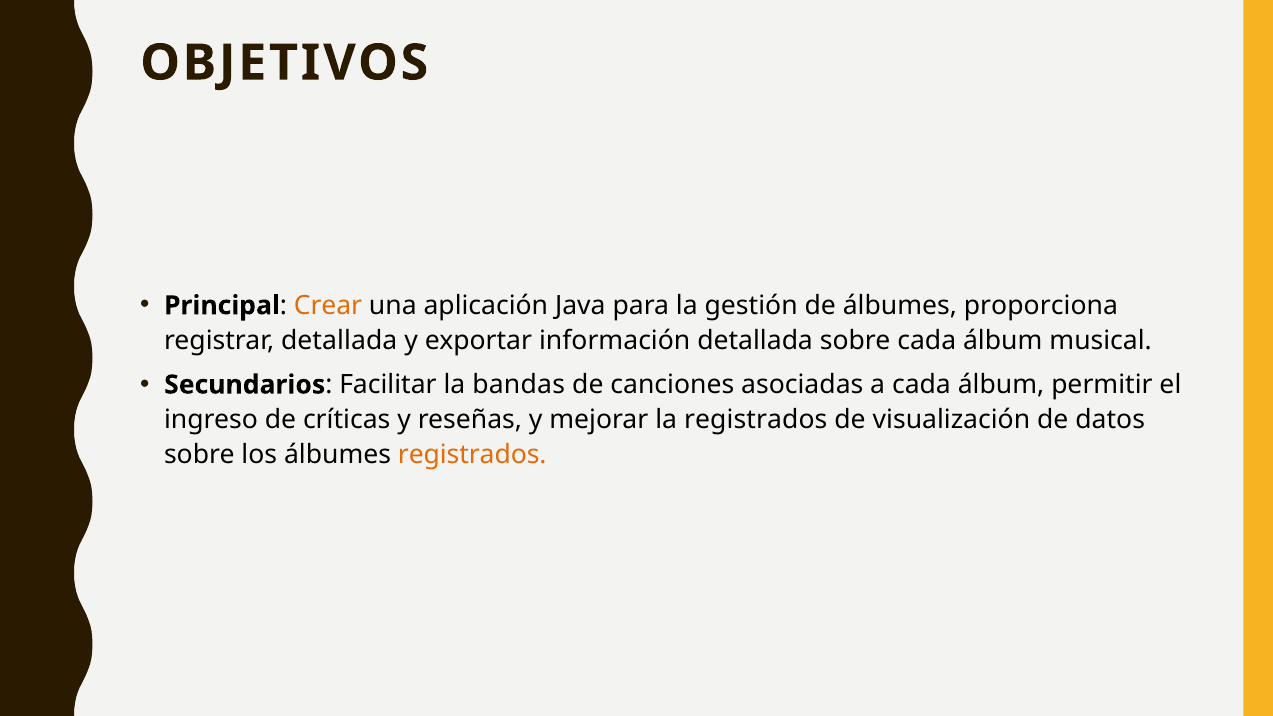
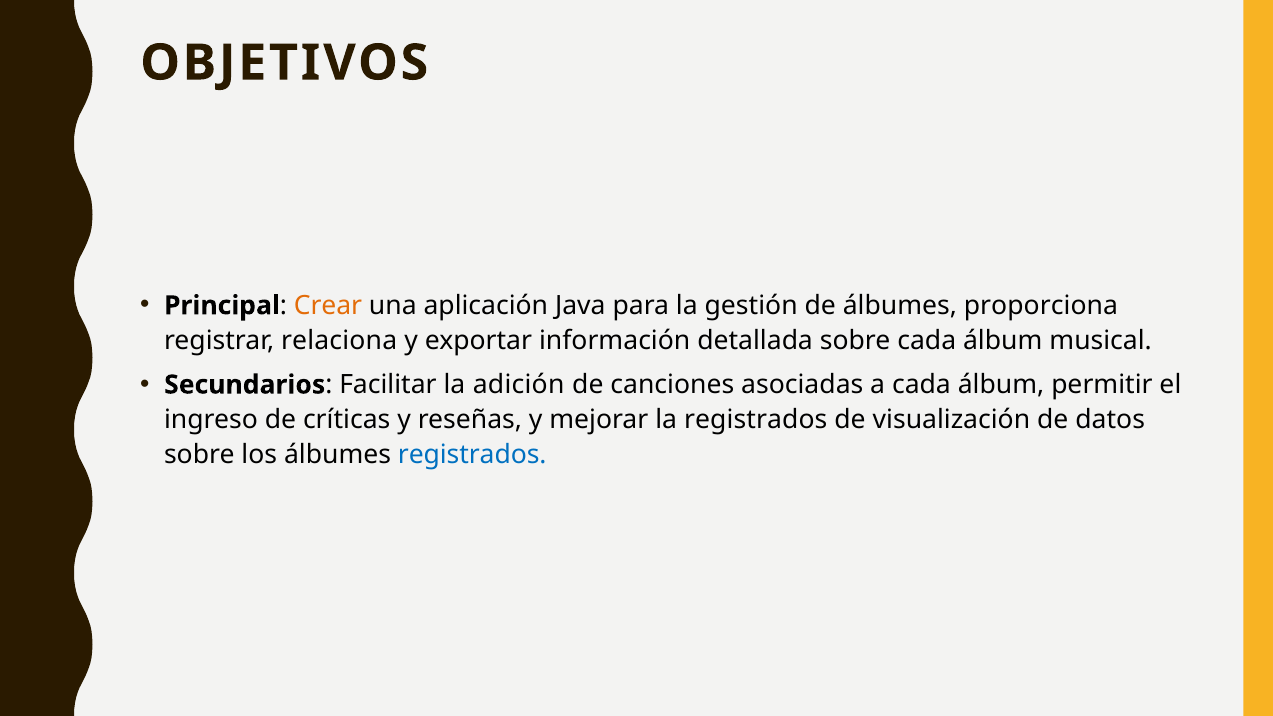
registrar detallada: detallada -> relaciona (339, 341)
bandas: bandas -> adición (519, 385)
registrados colour: orange -> blue (472, 455)
